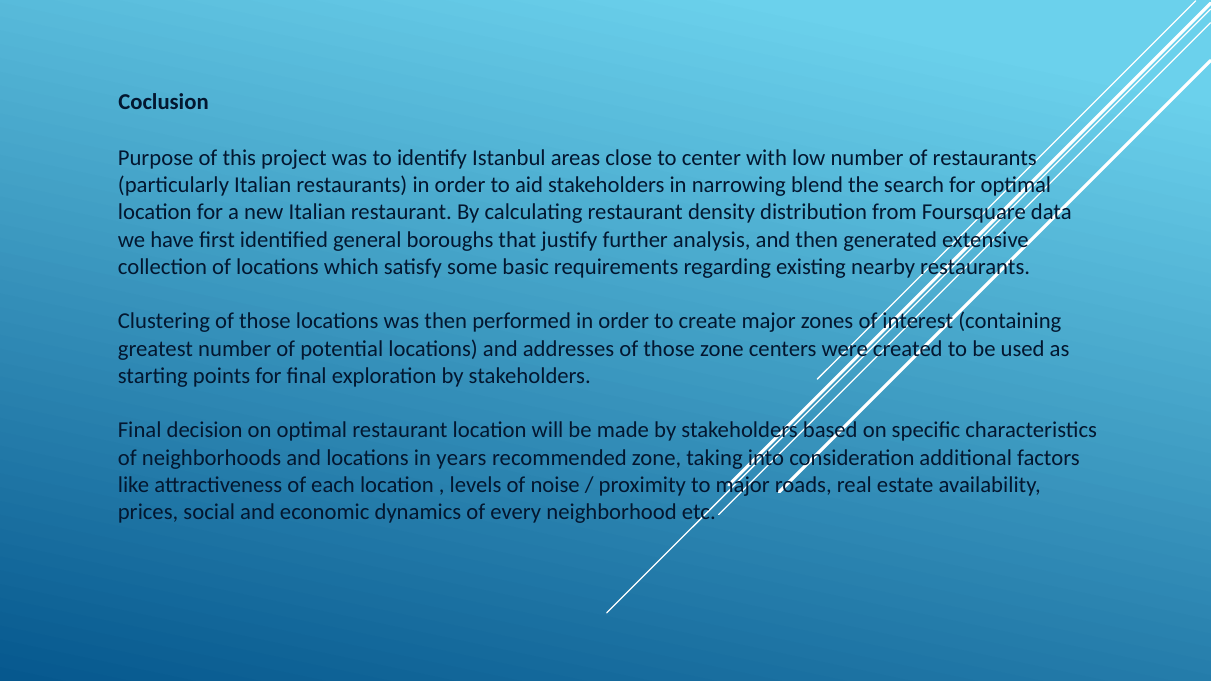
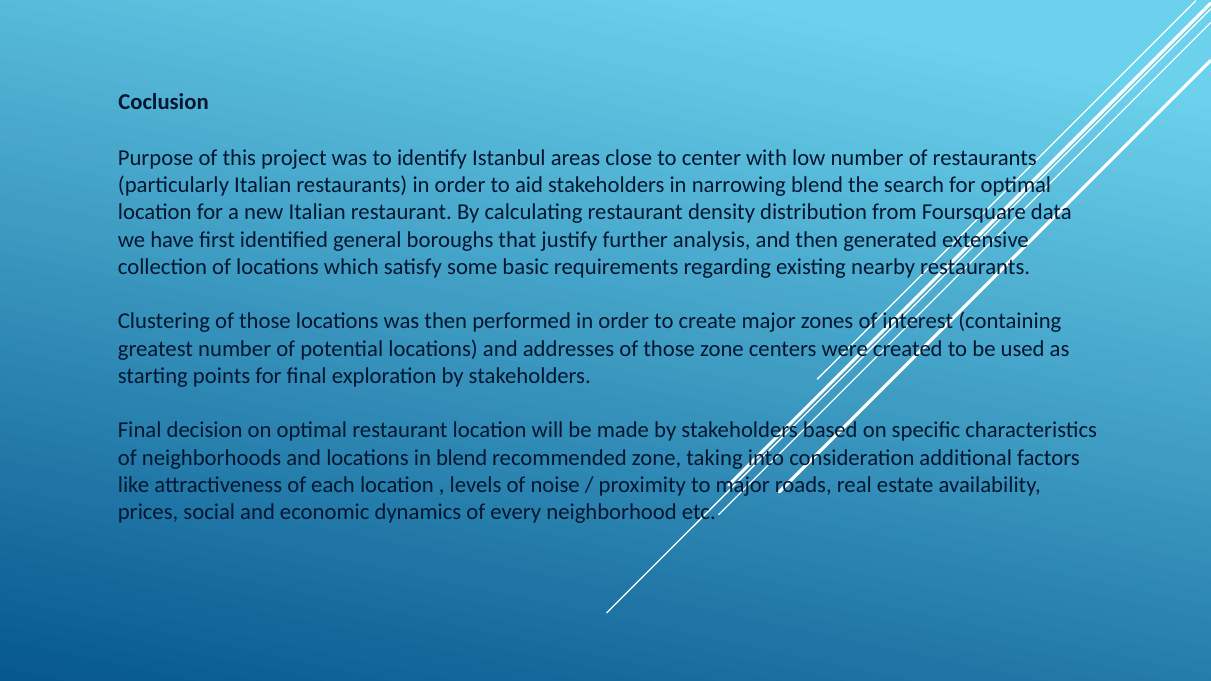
in years: years -> blend (462, 458)
